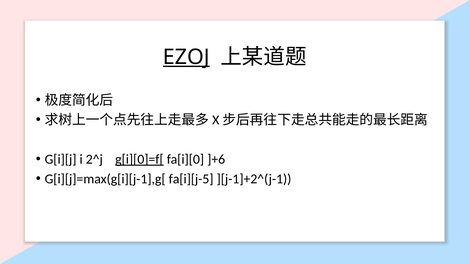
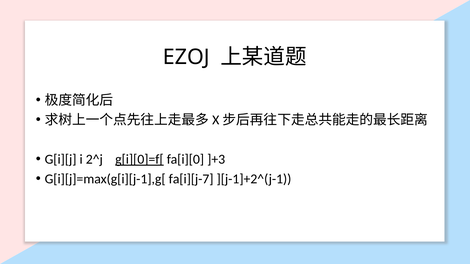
EZOJ underline: present -> none (186, 57)
]+6: ]+6 -> ]+3 (216, 160)
fa[i][j-5: fa[i][j-5 -> fa[i][j-7 (191, 179)
